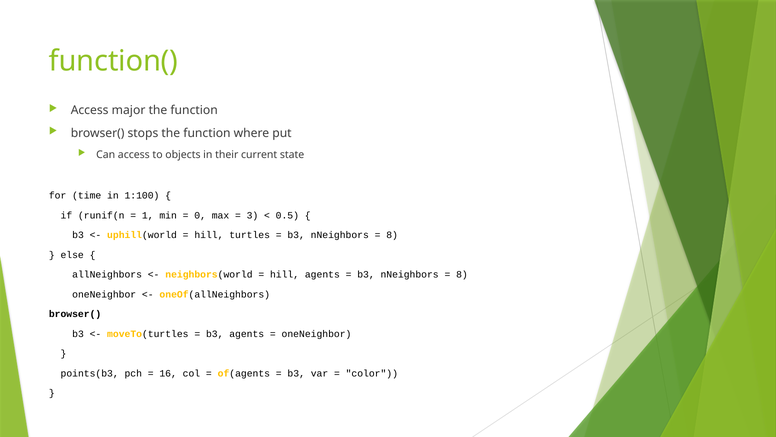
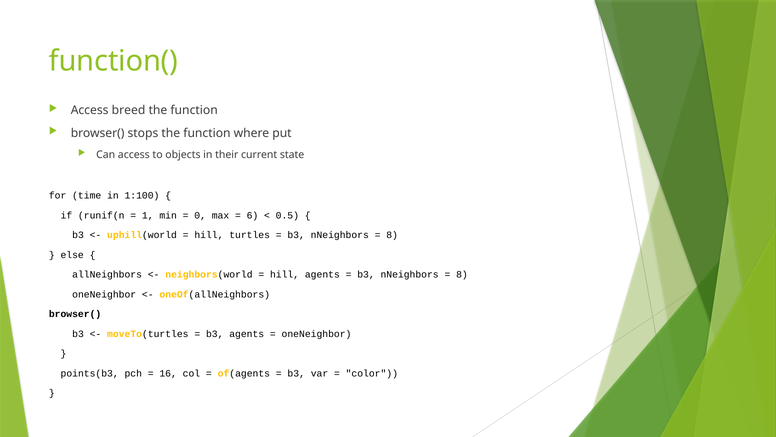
major: major -> breed (129, 110)
3: 3 -> 6 (252, 215)
